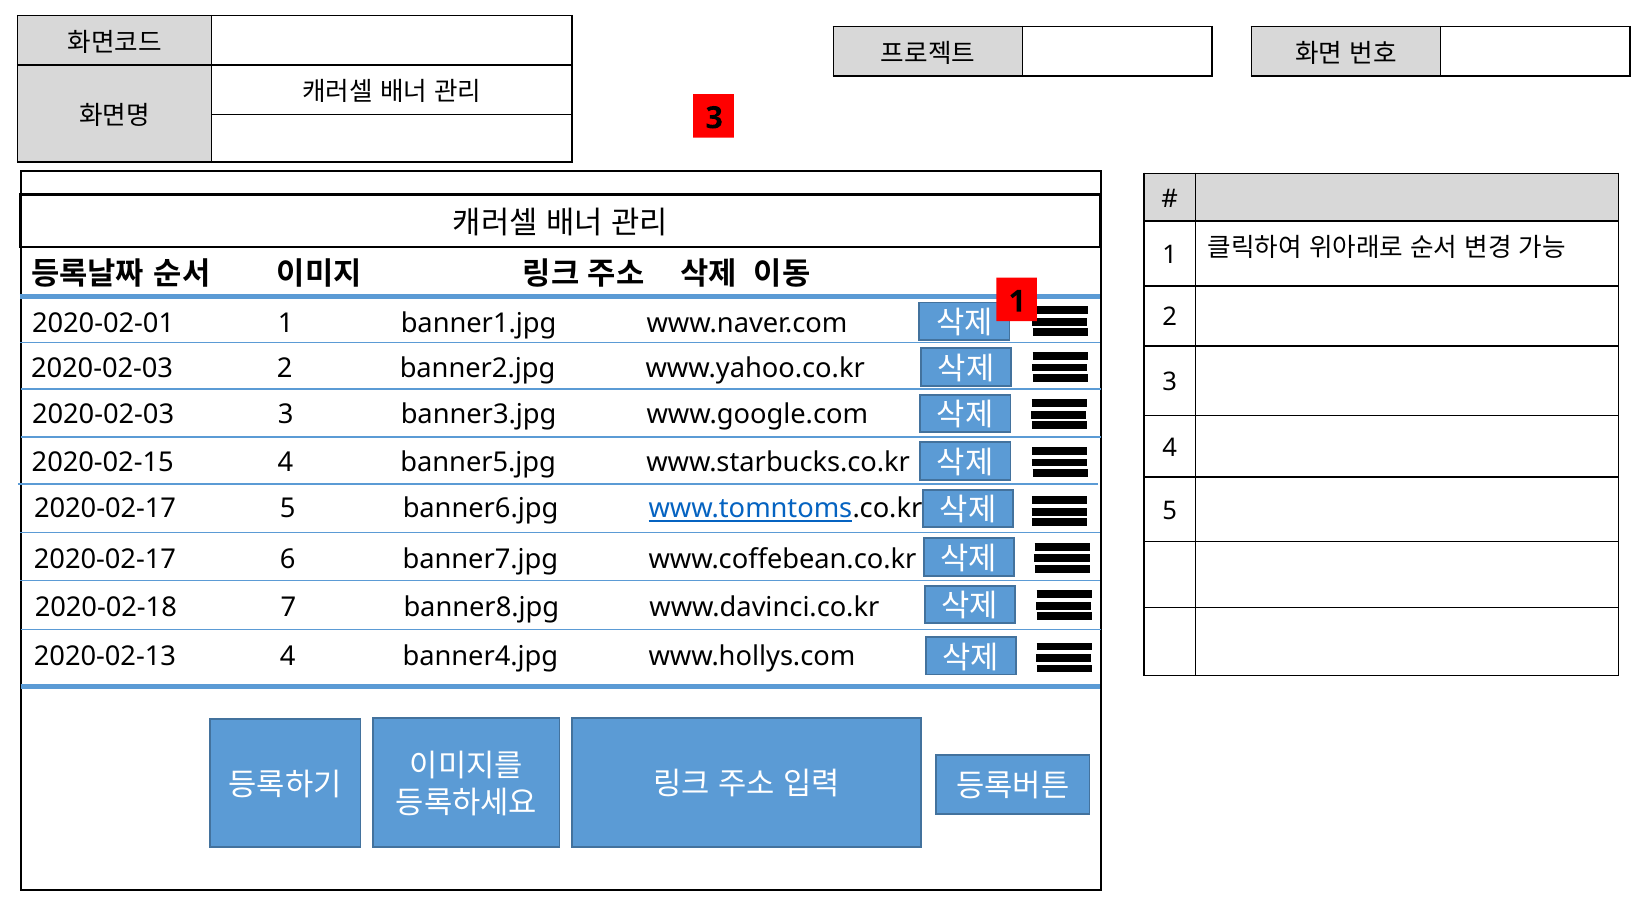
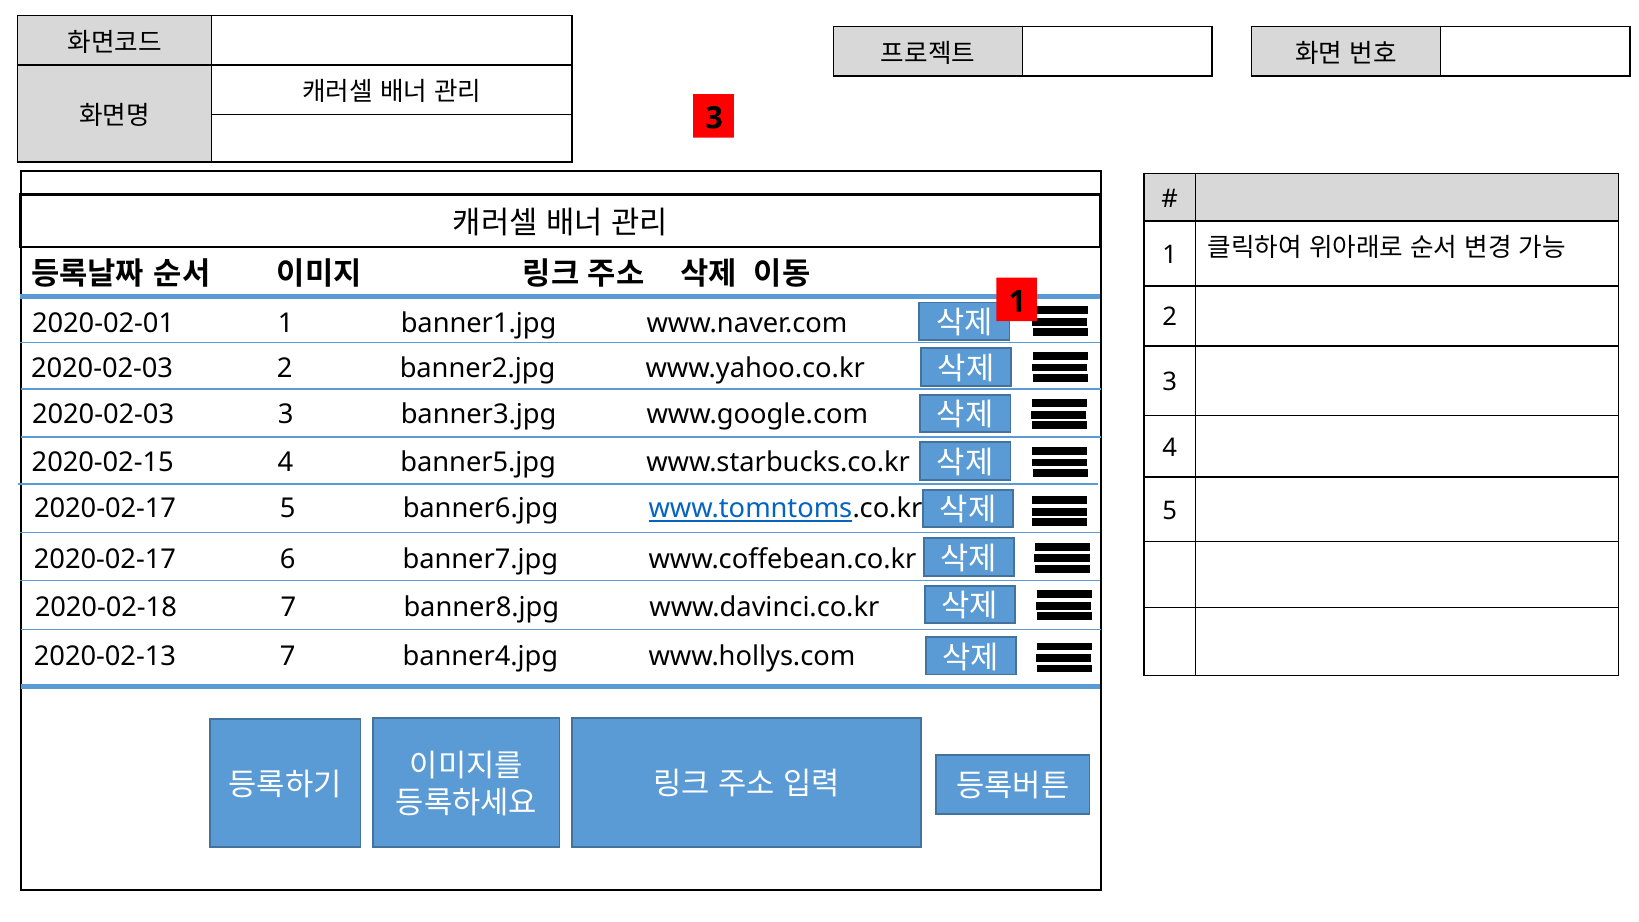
2020-02-13 4: 4 -> 7 (288, 656)
